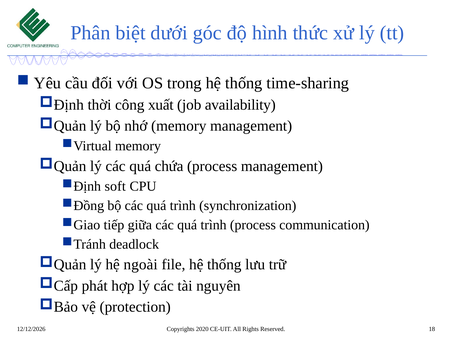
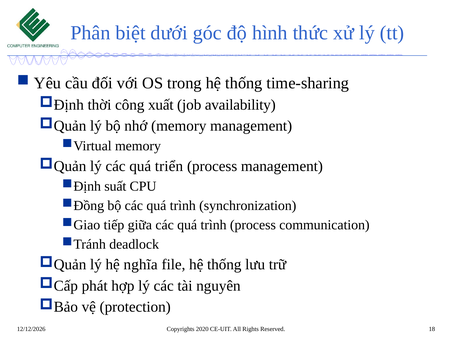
chứa: chứa -> triển (169, 166)
soft: soft -> suất (115, 186)
ngoài: ngoài -> nghĩa (141, 265)
